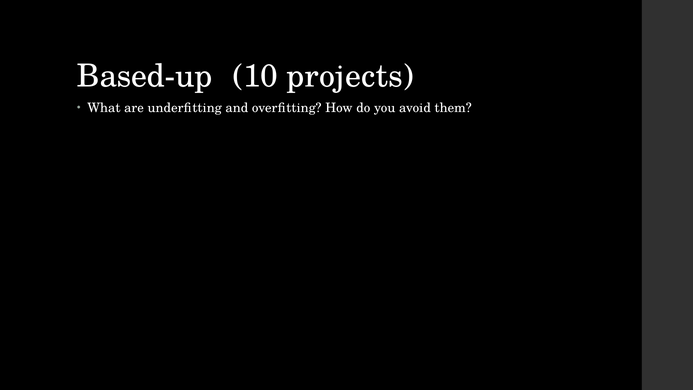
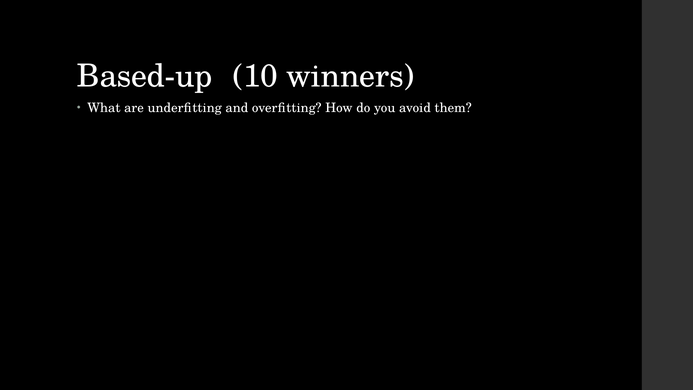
projects: projects -> winners (350, 76)
